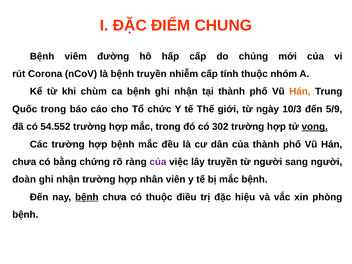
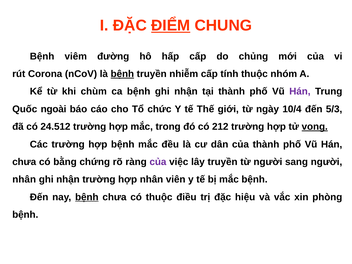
ĐIỂM underline: none -> present (171, 25)
bệnh underline: none -> present (122, 74)
Hán colour: orange -> purple (300, 91)
Quốc trong: trong -> ngoài (54, 109)
10/3: 10/3 -> 10/4 (292, 109)
5/9: 5/9 -> 5/3 (334, 109)
54.552: 54.552 -> 24.512 (55, 127)
302: 302 -> 212 (220, 127)
đoàn: đoàn -> nhân (24, 179)
